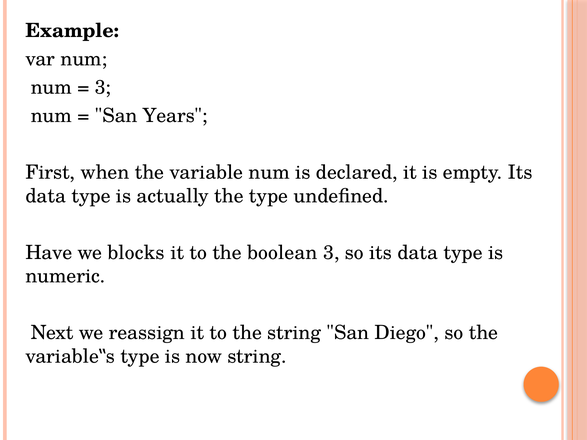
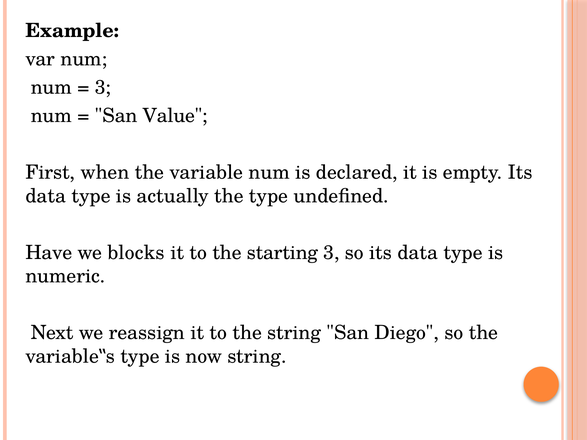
Years: Years -> Value (175, 116)
boolean: boolean -> starting (283, 253)
